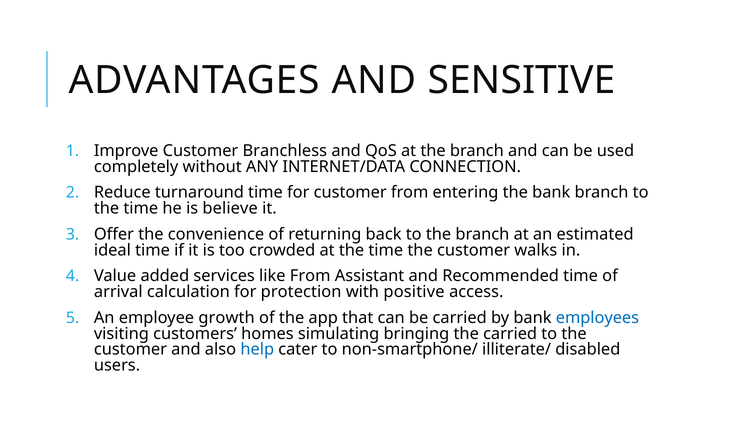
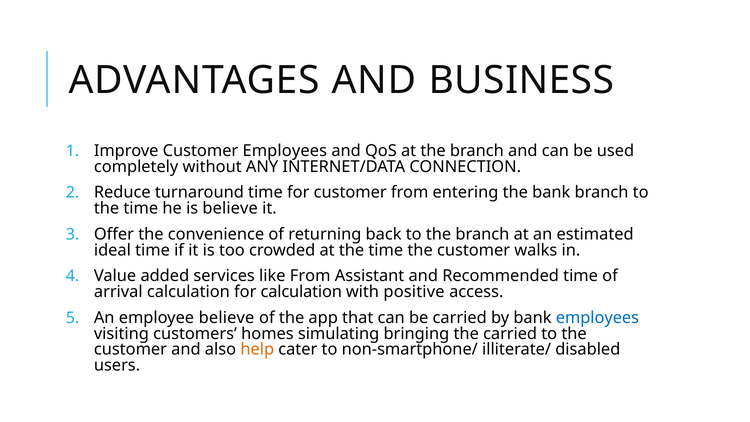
SENSITIVE: SENSITIVE -> BUSINESS (521, 80)
Customer Branchless: Branchless -> Employees (285, 151)
for protection: protection -> calculation (301, 292)
employee growth: growth -> believe (227, 318)
help colour: blue -> orange (257, 349)
